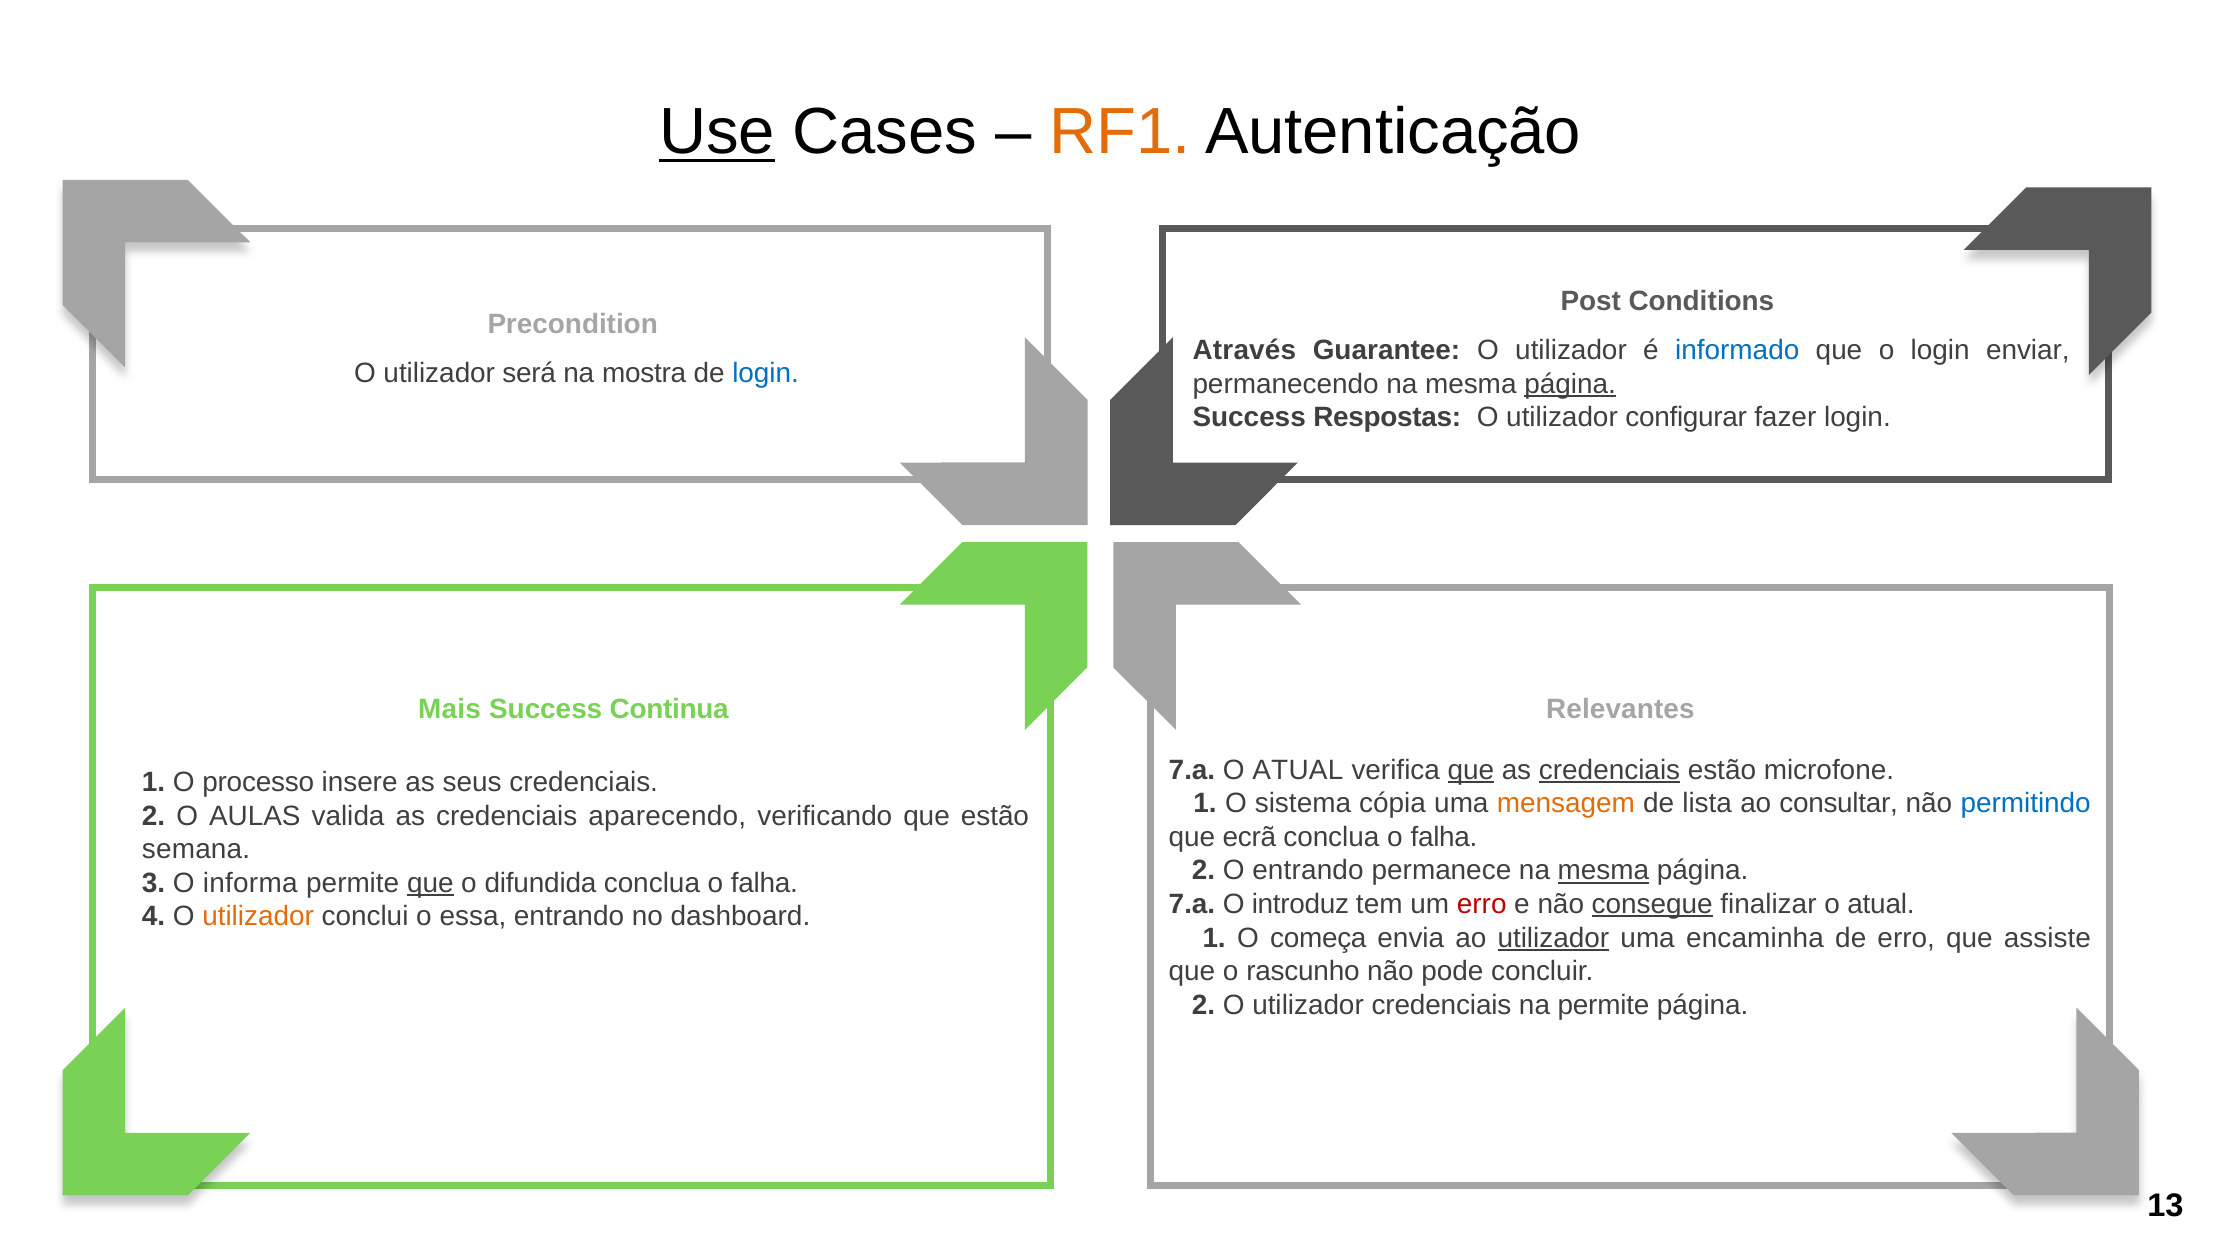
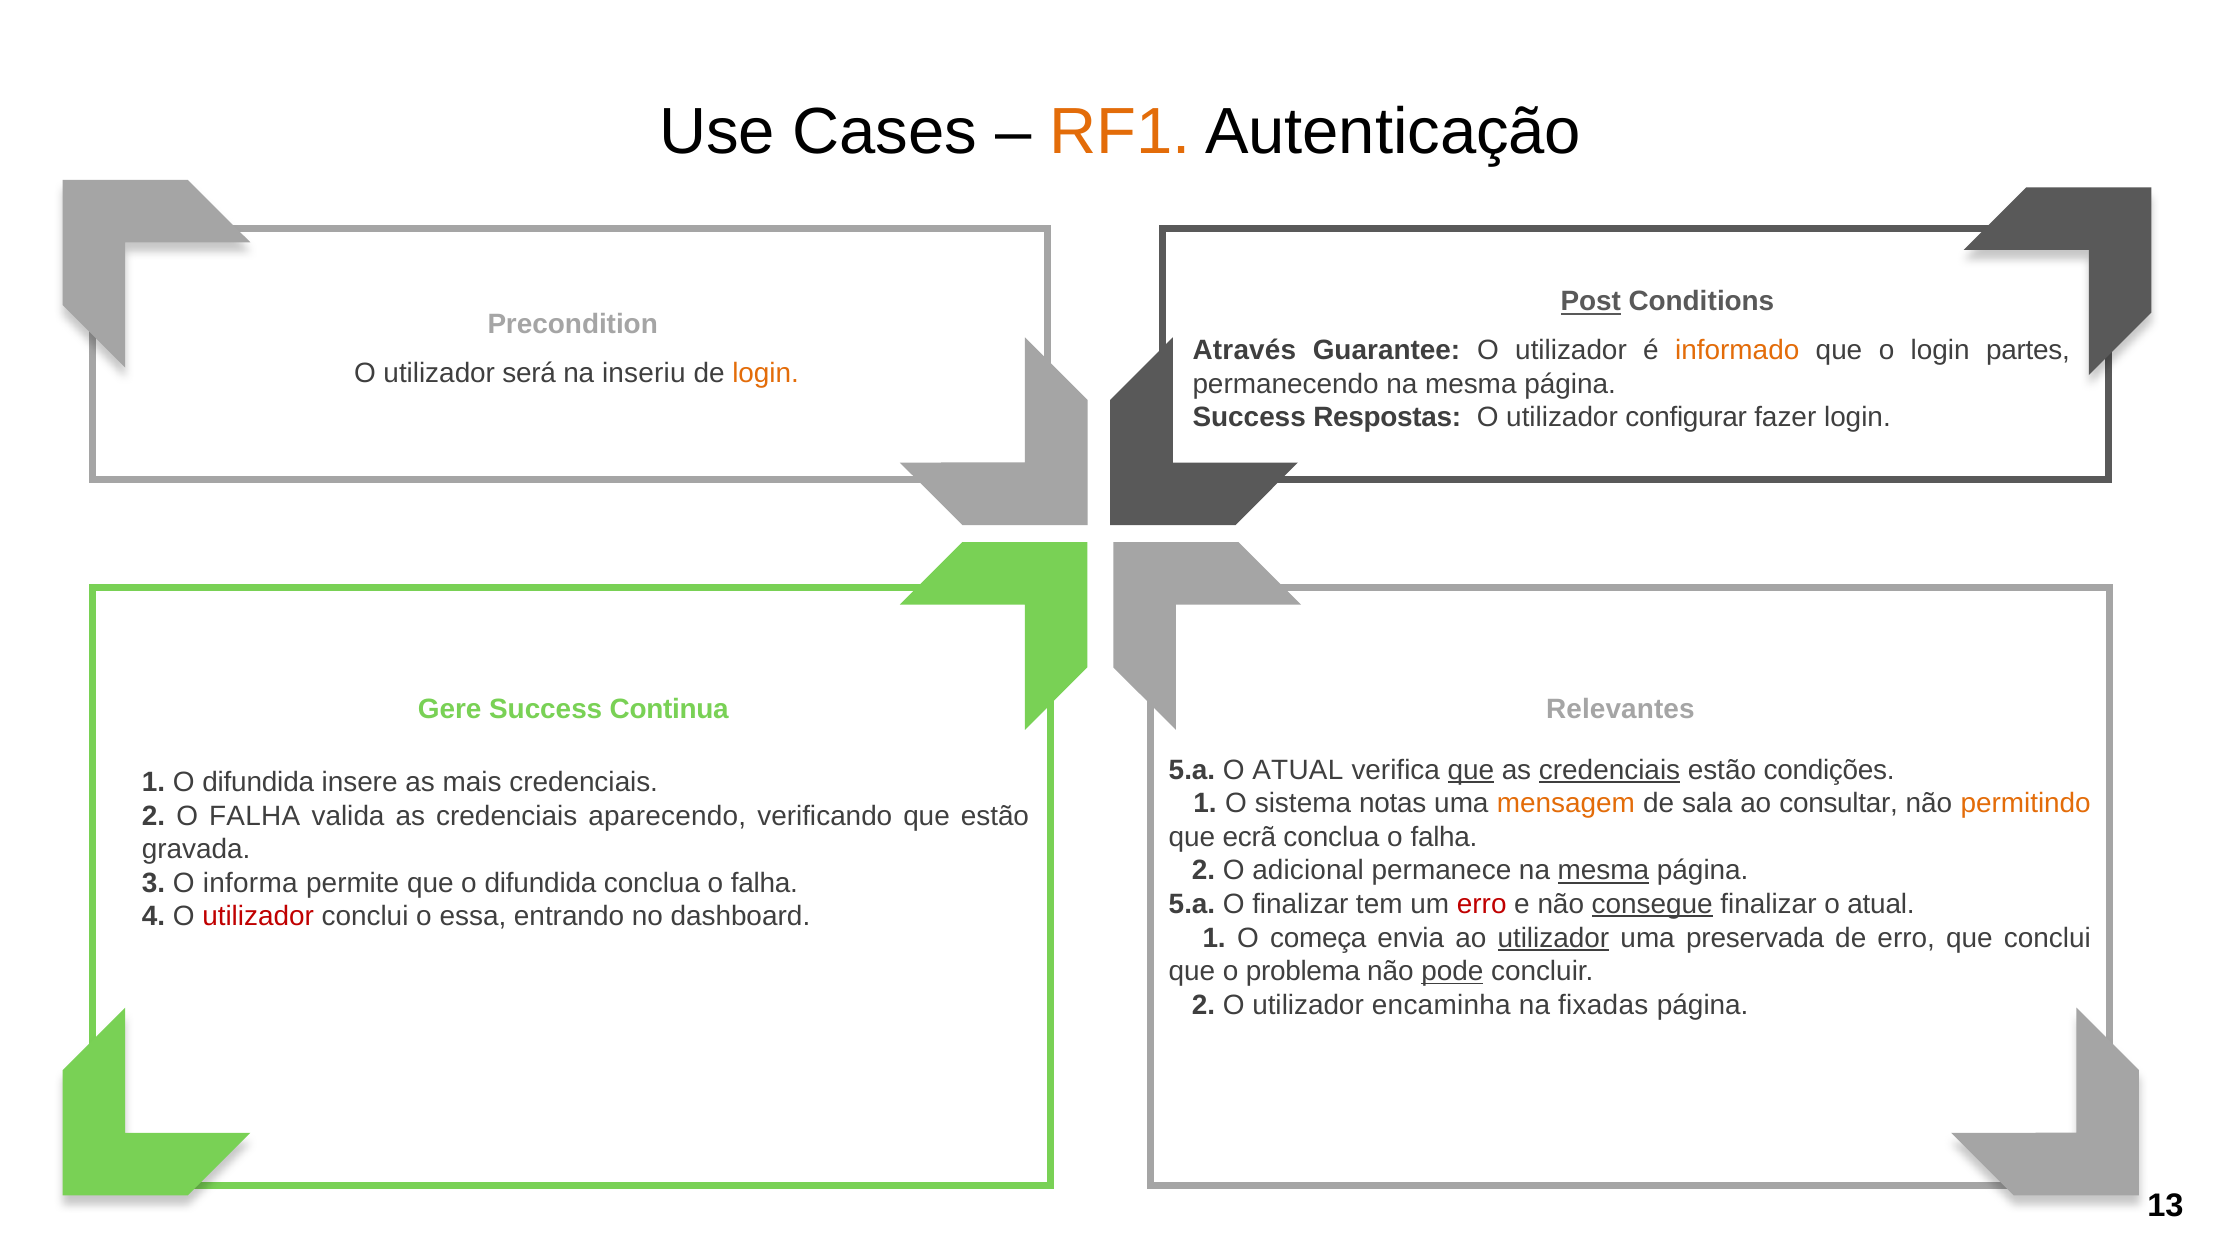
Use underline: present -> none (717, 132)
Post underline: none -> present (1591, 302)
informado colour: blue -> orange (1737, 350)
enviar: enviar -> partes (2028, 350)
mostra: mostra -> inseriu (644, 373)
login colour: blue -> orange (766, 373)
página underline: present -> none (1570, 384)
Mais: Mais -> Gere (450, 709)
7.a: 7.a -> 5.a (1192, 770)
microfone: microfone -> condições (1829, 770)
1 O processo: processo -> difundida (258, 782)
seus: seus -> mais (472, 782)
cópia: cópia -> notas (1393, 803)
lista: lista -> sala (1707, 803)
permitindo colour: blue -> orange (2026, 803)
2 O AULAS: AULAS -> FALHA (255, 816)
semana: semana -> gravada (196, 849)
O entrando: entrando -> adicional (1308, 871)
que underline: present -> none (430, 883)
7.a: 7.a -> 5.a (1192, 904)
O introduz: introduz -> finalizar (1300, 904)
utilizador colour: orange -> red (258, 916)
encaminha: encaminha -> preservada (1755, 938)
que assiste: assiste -> conclui (2047, 938)
rascunho: rascunho -> problema (1303, 971)
pode underline: none -> present (1452, 971)
utilizador credenciais: credenciais -> encaminha (1441, 1005)
na permite: permite -> fixadas (1603, 1005)
